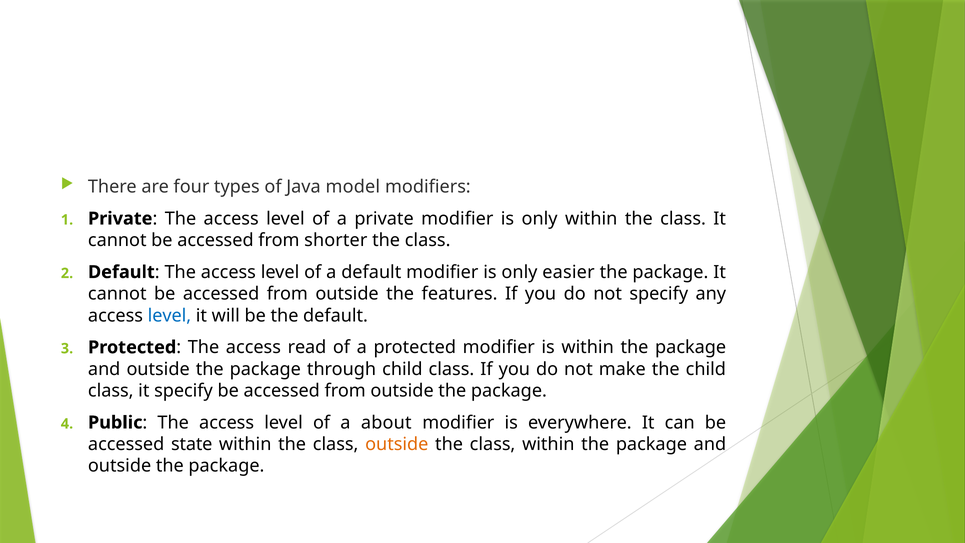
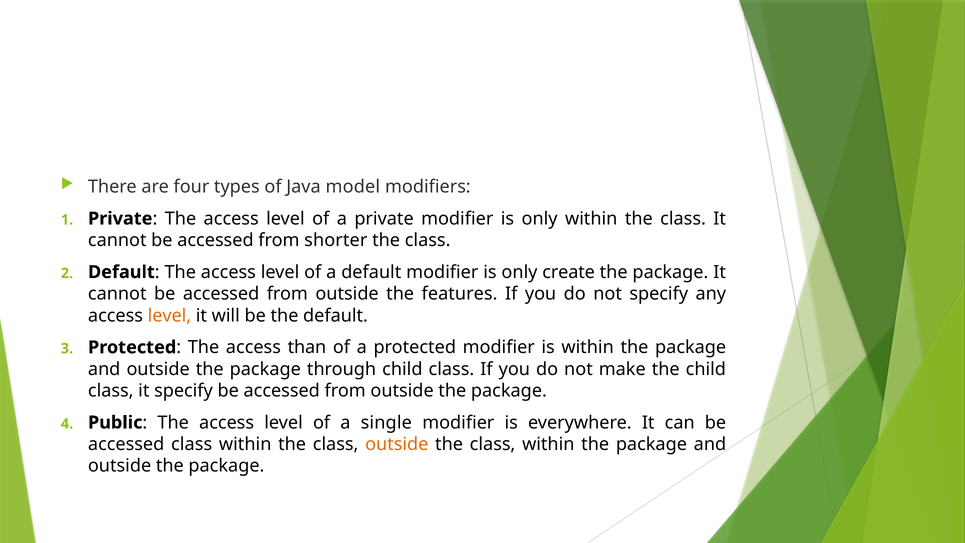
easier: easier -> create (569, 272)
level colour: blue -> orange (169, 315)
read: read -> than (307, 347)
about: about -> single (386, 422)
accessed state: state -> class (192, 444)
